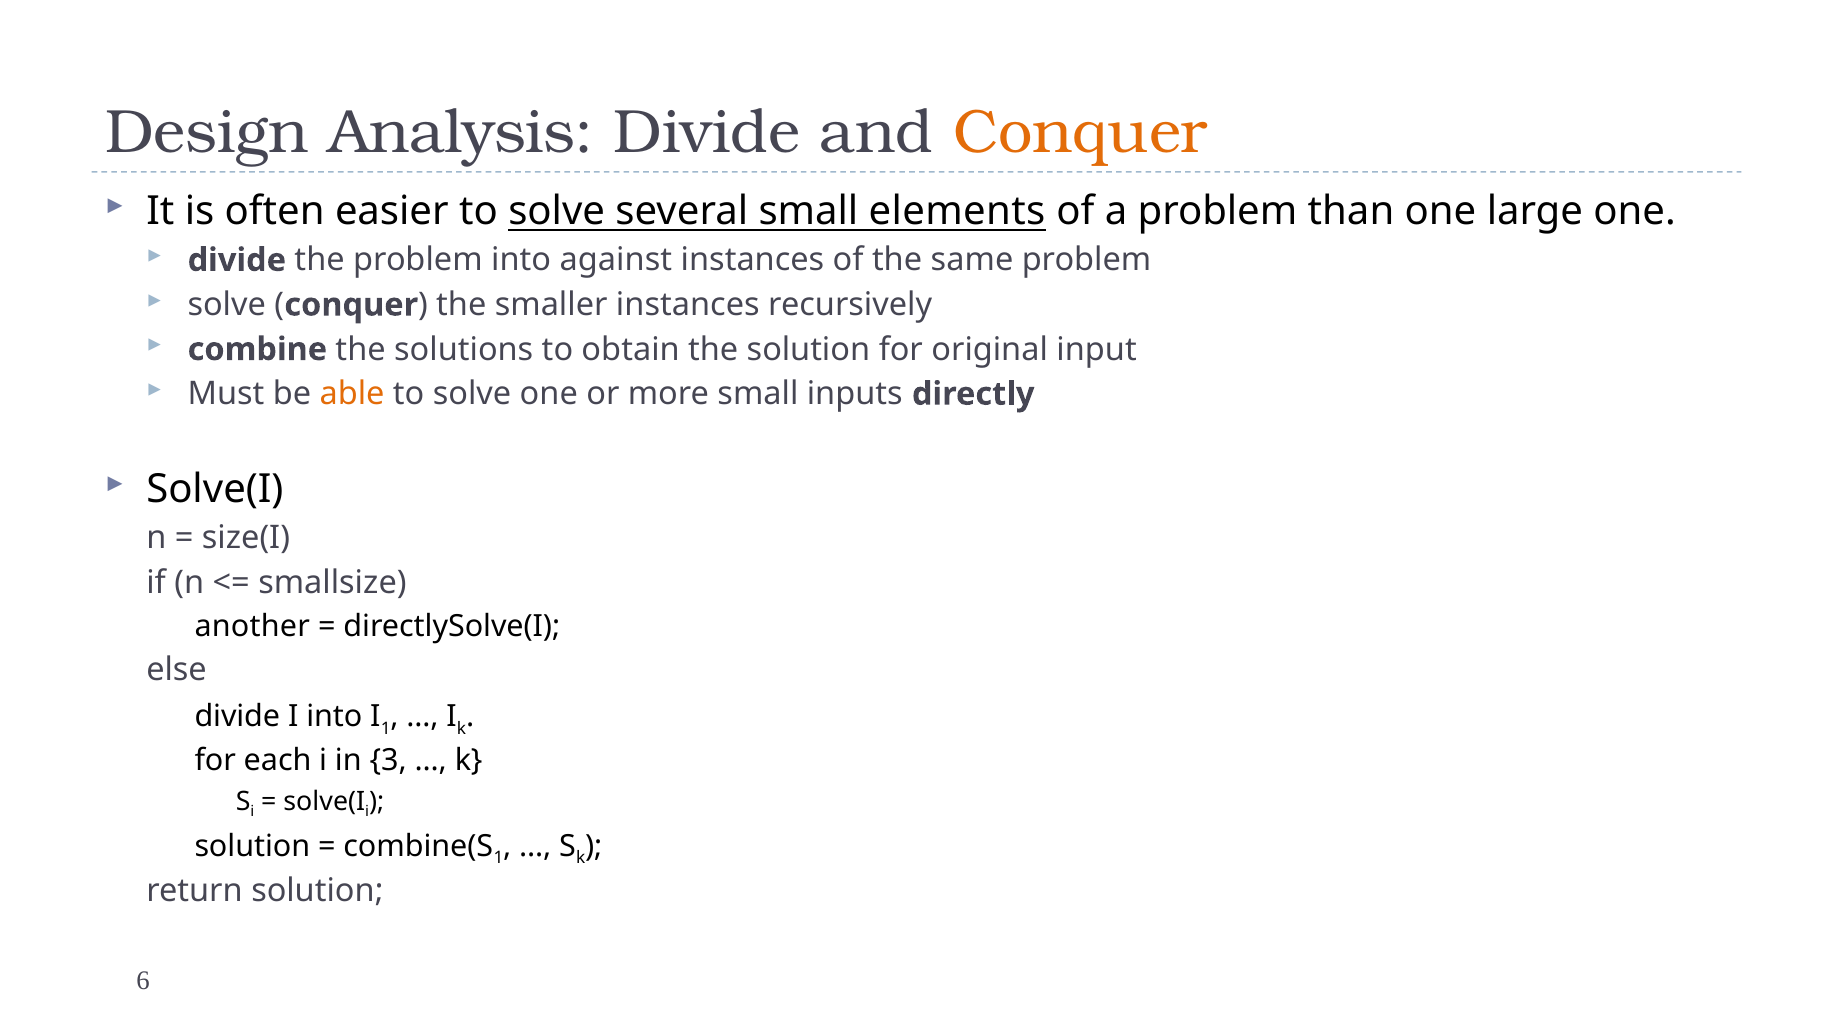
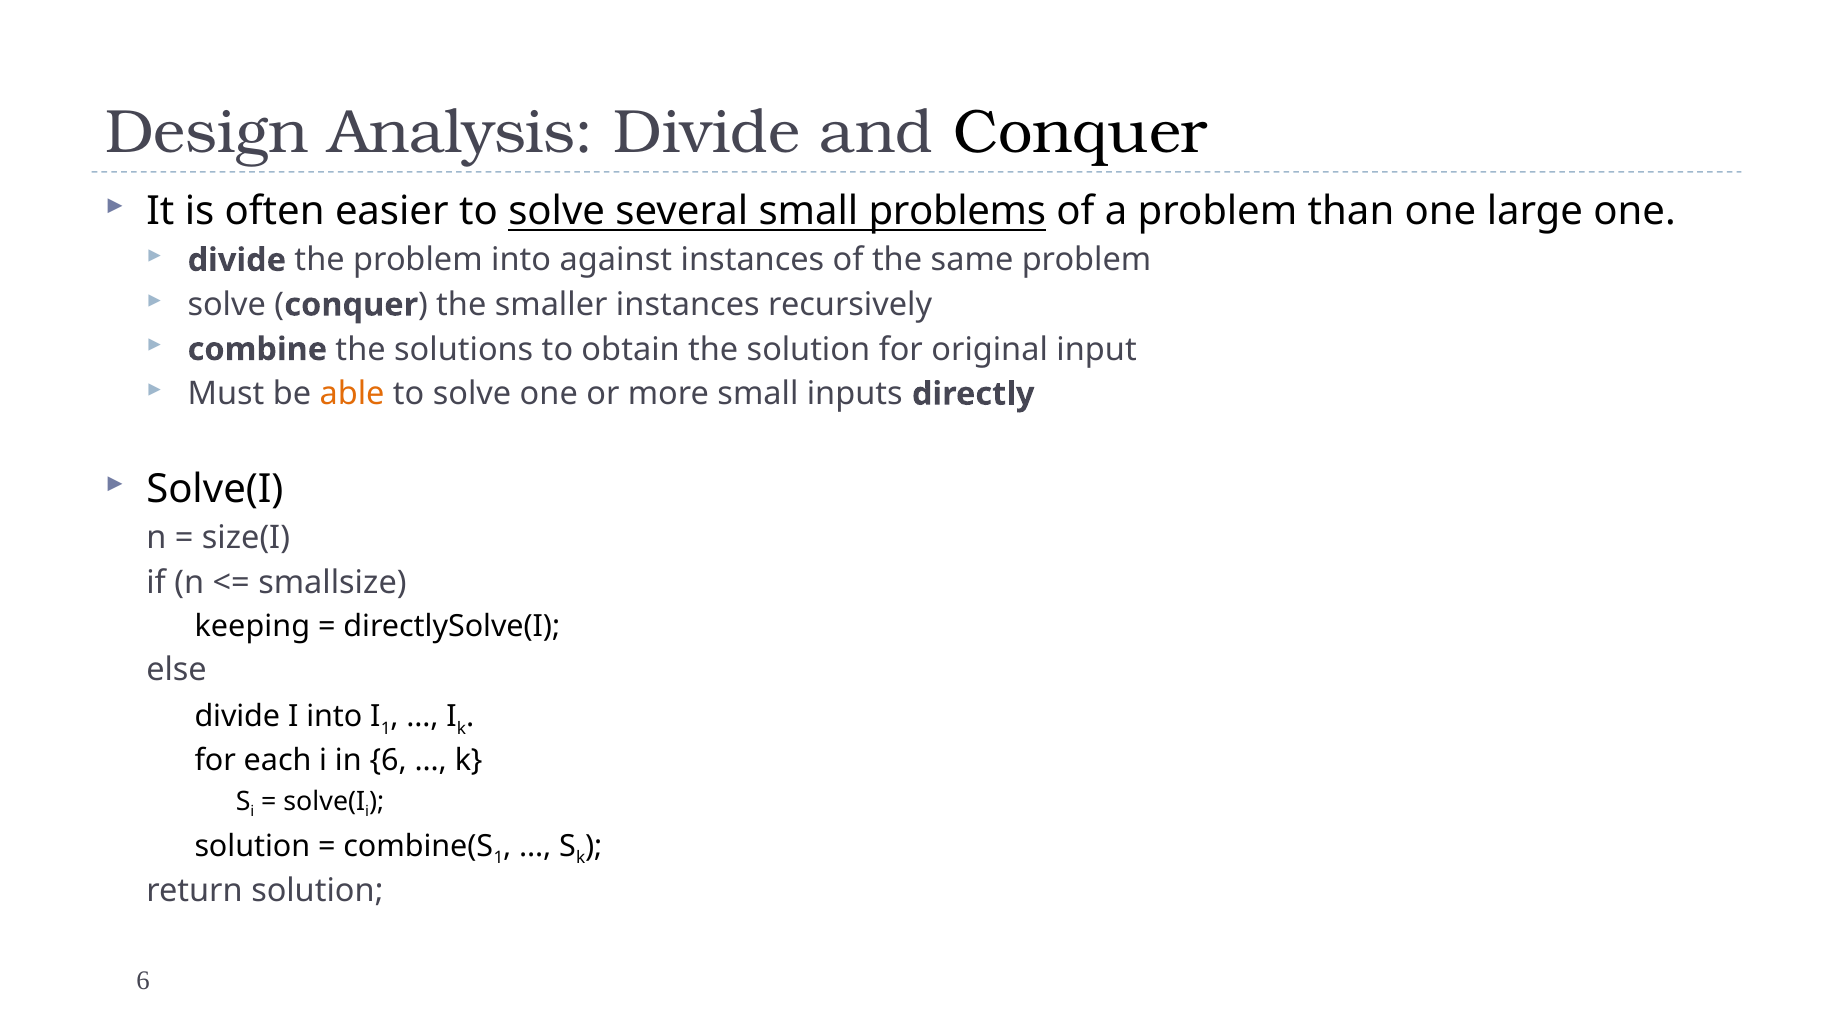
Conquer colour: orange -> black (1080, 133)
elements: elements -> problems (957, 211)
another: another -> keeping (252, 626)
in 3: 3 -> 6 (388, 760)
